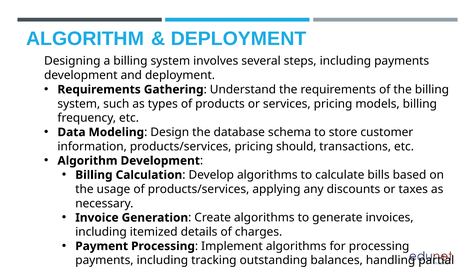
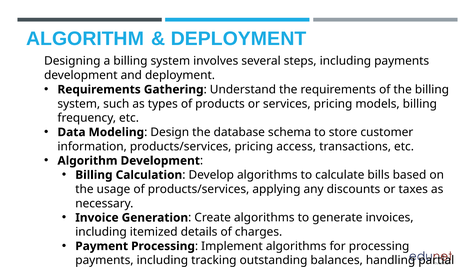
should: should -> access (296, 147)
